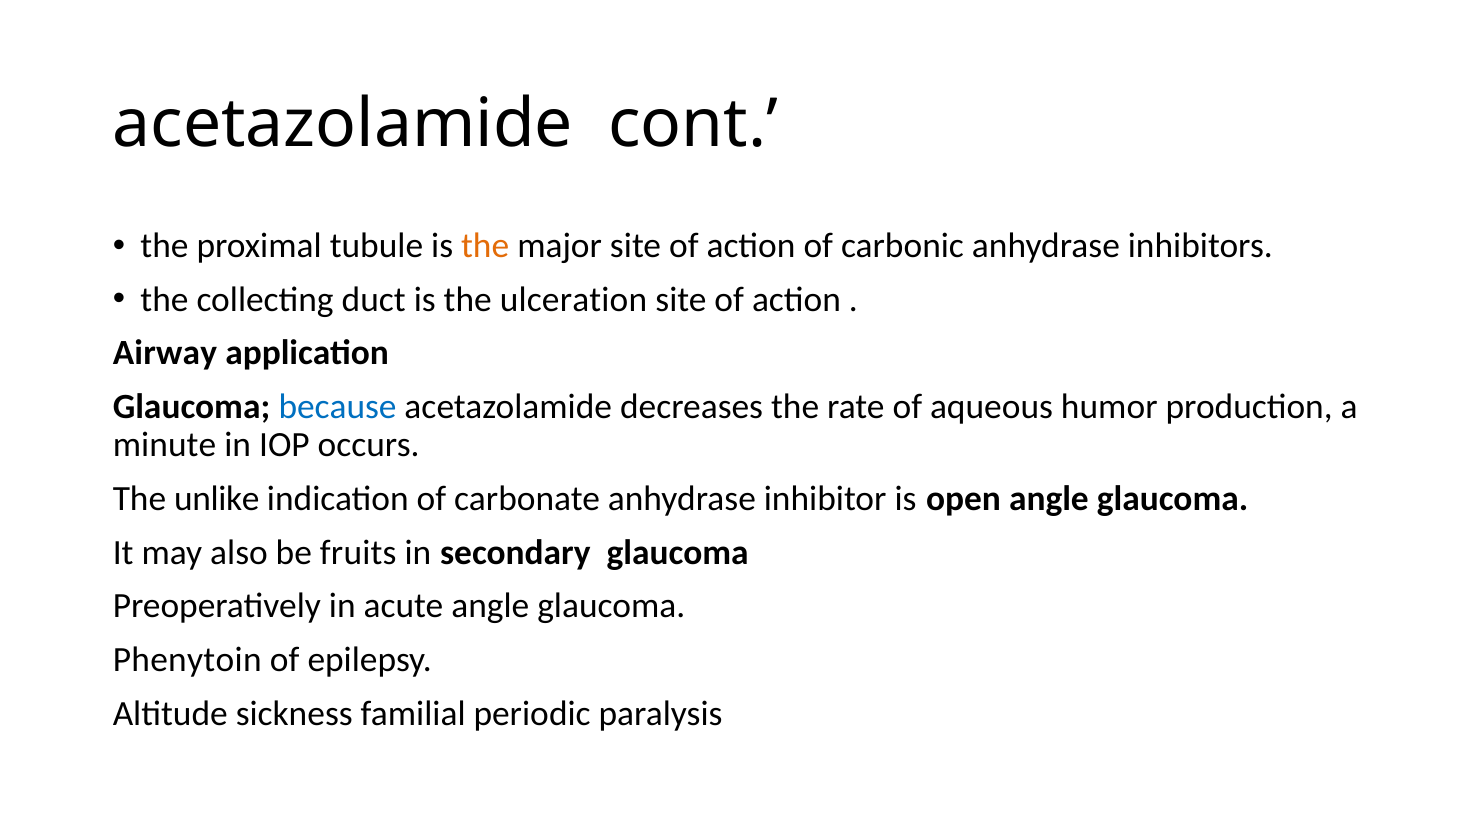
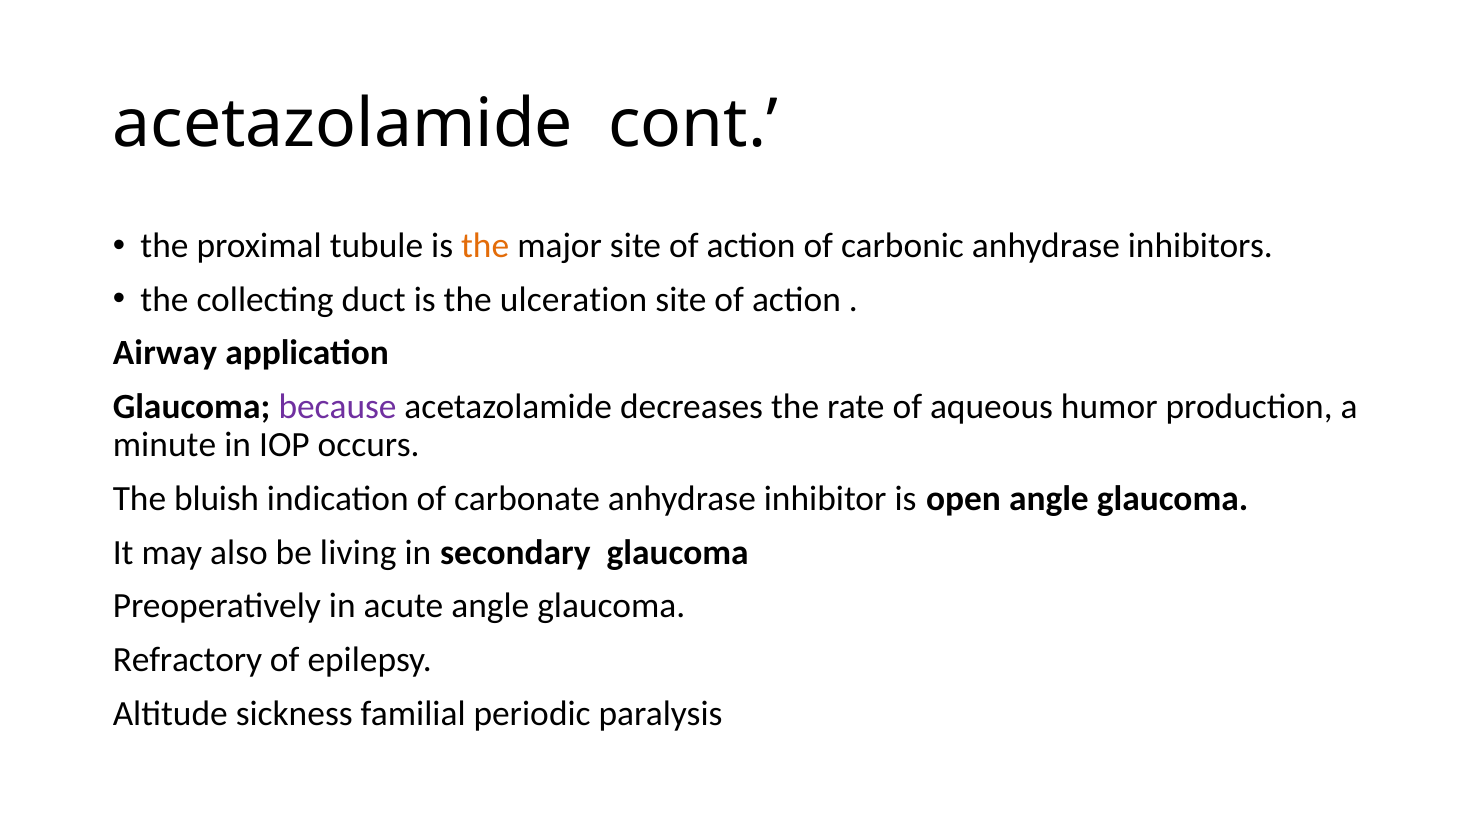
because colour: blue -> purple (338, 407)
unlike: unlike -> bluish (217, 499)
fruits: fruits -> living (358, 553)
Phenytoin: Phenytoin -> Refractory (187, 660)
